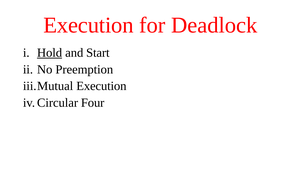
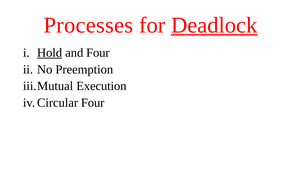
Execution: Execution -> Processes (88, 25)
Deadlock underline: none -> present (214, 25)
and Start: Start -> Four (98, 53)
